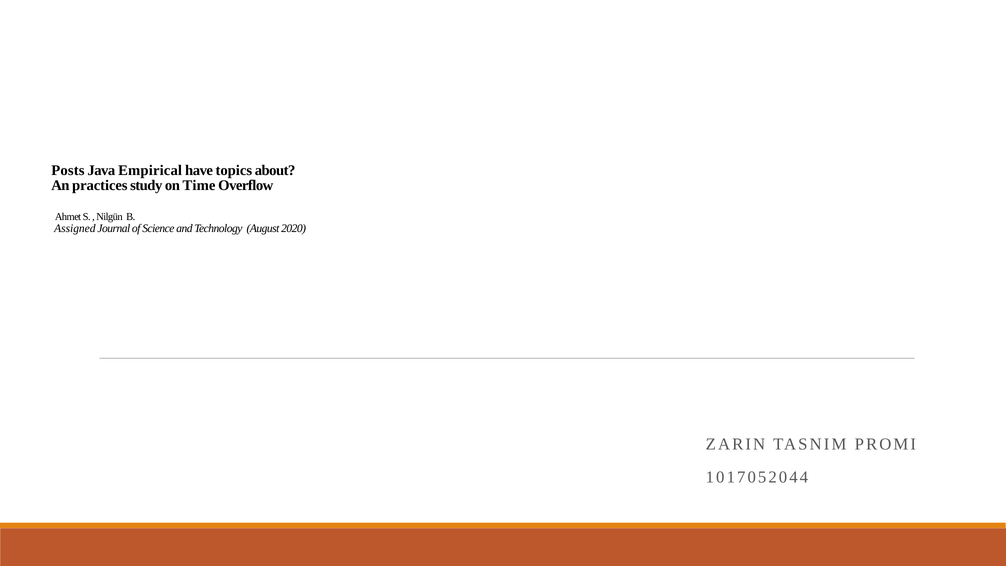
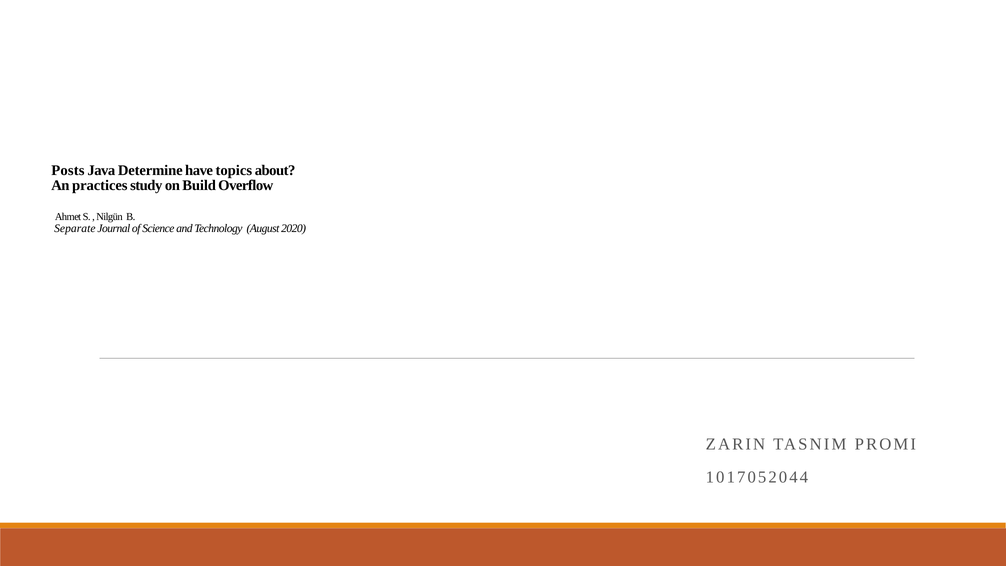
Empirical: Empirical -> Determine (150, 170)
Time: Time -> Build (199, 185)
Assigned: Assigned -> Separate (75, 229)
